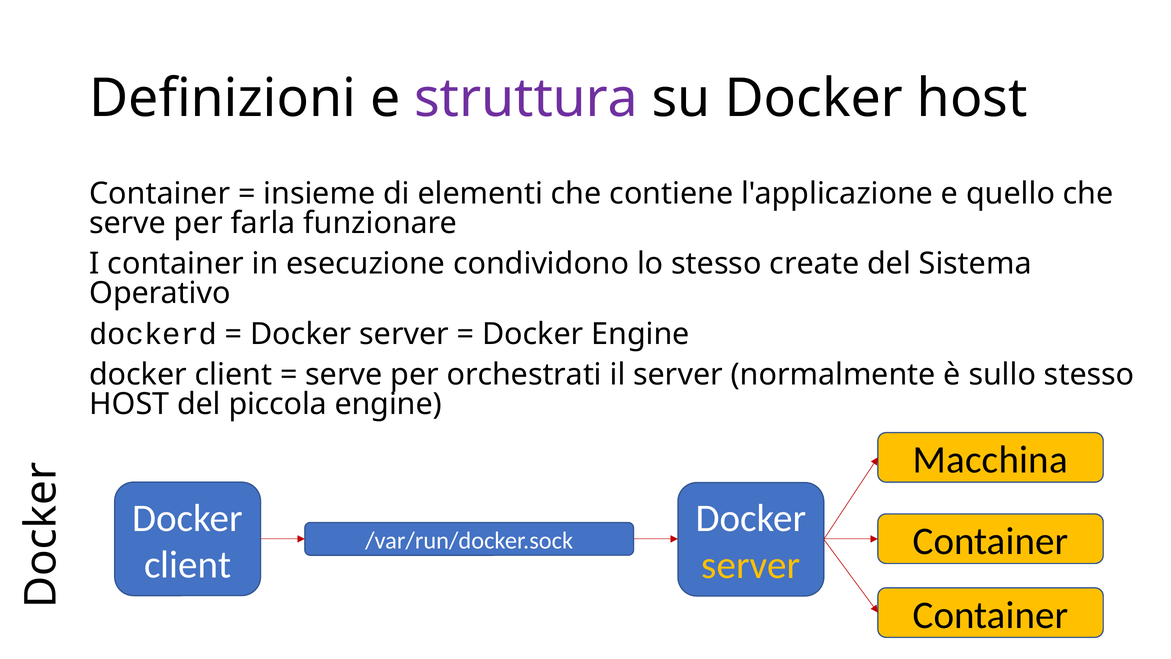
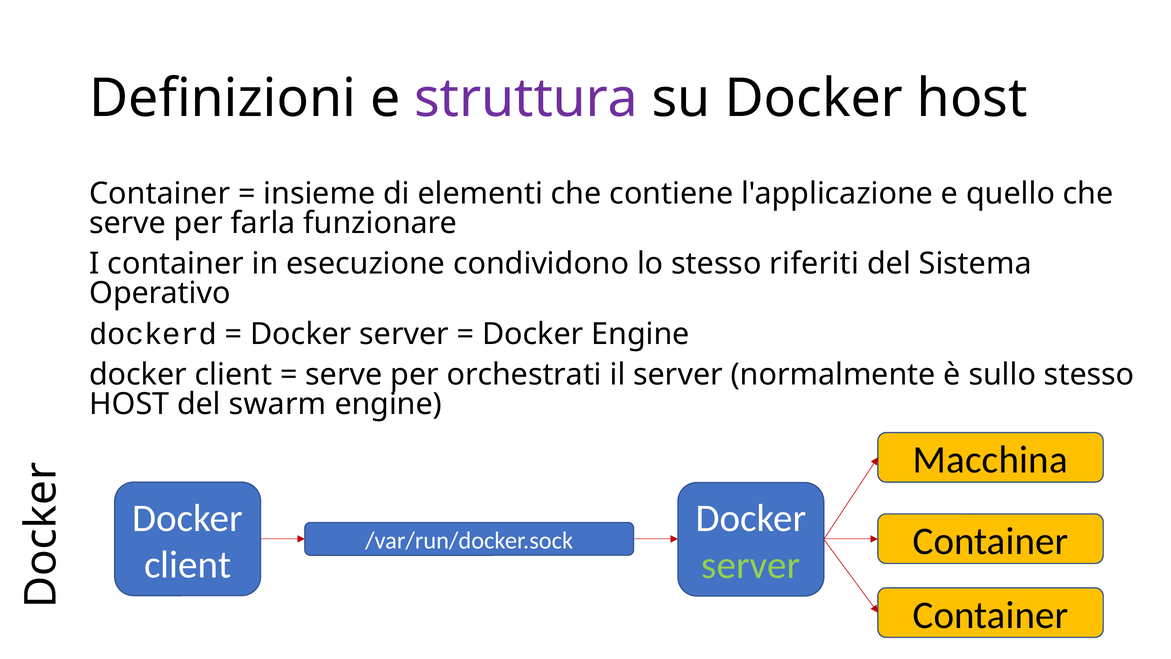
create: create -> riferiti (814, 264)
piccola: piccola -> swarm (278, 404)
server colour: yellow -> light green (751, 565)
